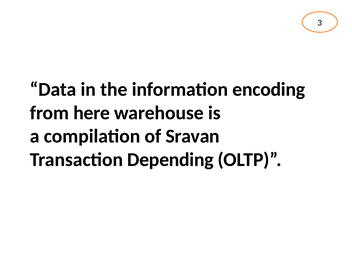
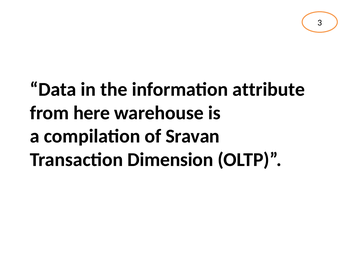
encoding: encoding -> attribute (269, 89)
Depending: Depending -> Dimension (170, 160)
